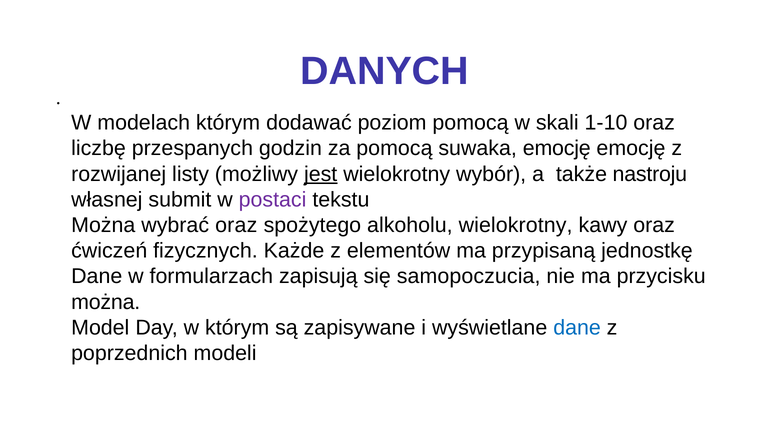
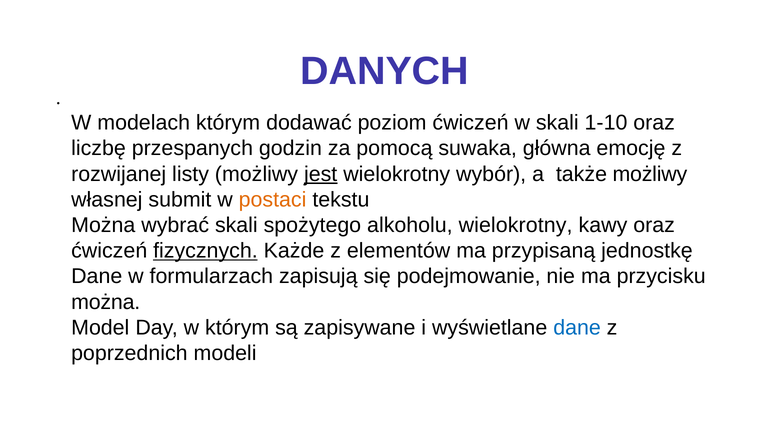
poziom pomocą: pomocą -> ćwiczeń (471, 123)
suwaka emocję: emocję -> główna (557, 149)
także nastroju: nastroju -> możliwy (650, 174)
postaci colour: purple -> orange (273, 200)
wybrać oraz: oraz -> skali (236, 226)
fizycznych underline: none -> present (205, 251)
samopoczucia: samopoczucia -> podejmowanie (469, 277)
